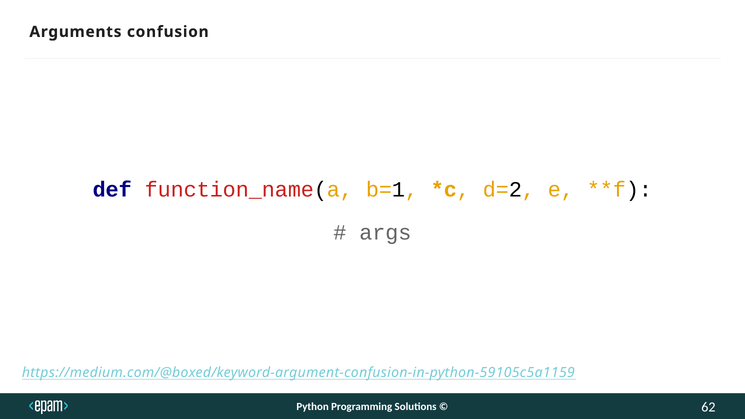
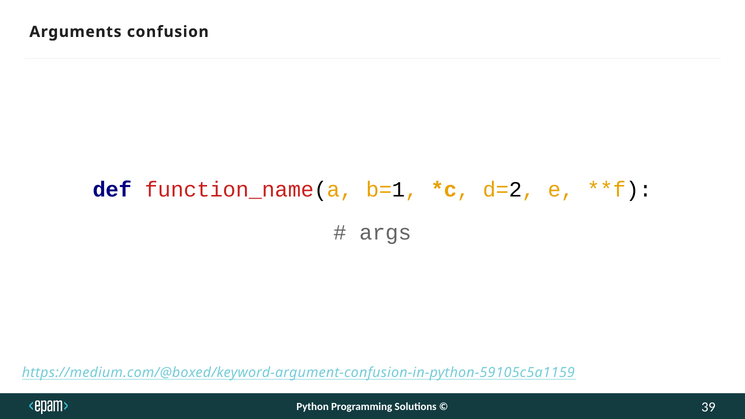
62: 62 -> 39 (708, 407)
